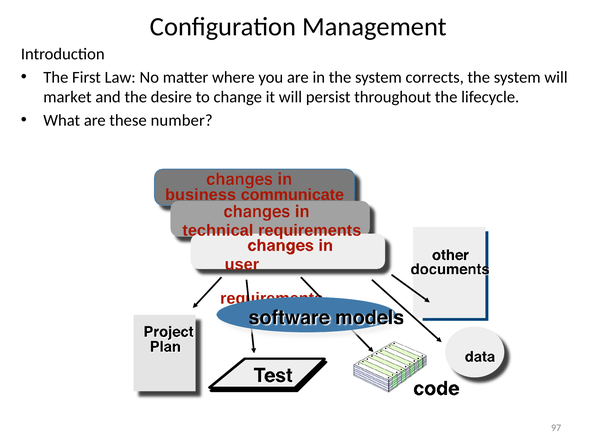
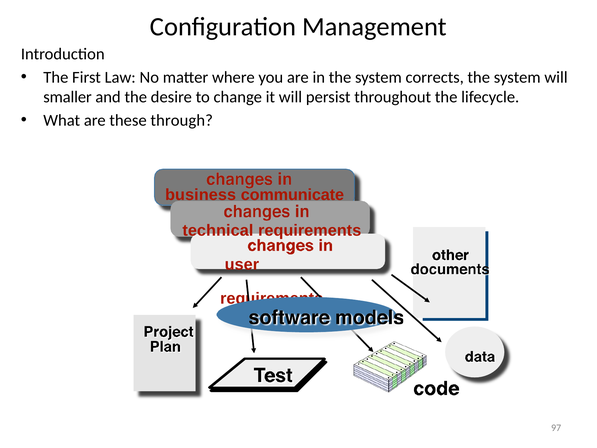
market: market -> smaller (68, 97)
number: number -> through (182, 120)
